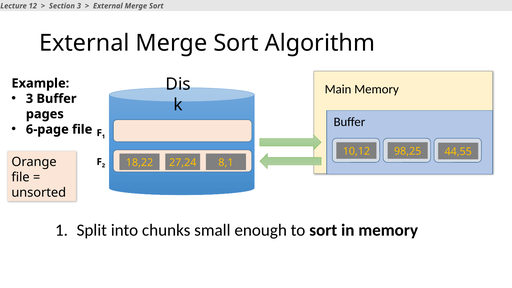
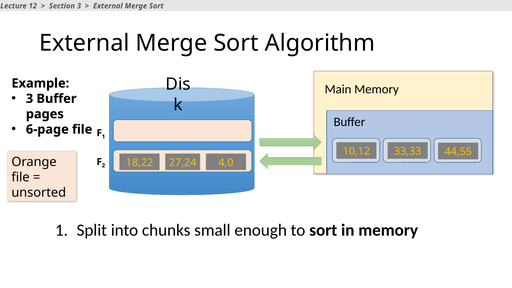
98,25: 98,25 -> 33,33 (408, 151)
8,1: 8,1 -> 4,0 (226, 163)
